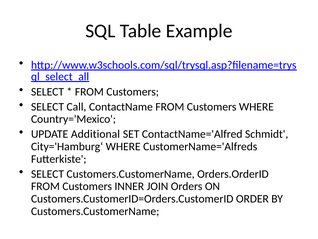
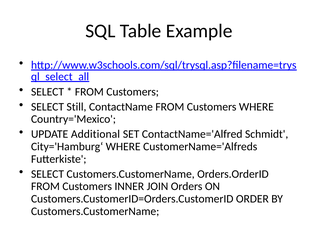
Call: Call -> Still (76, 107)
